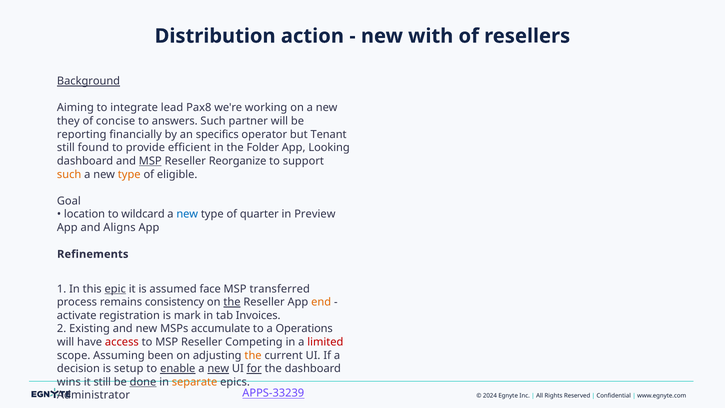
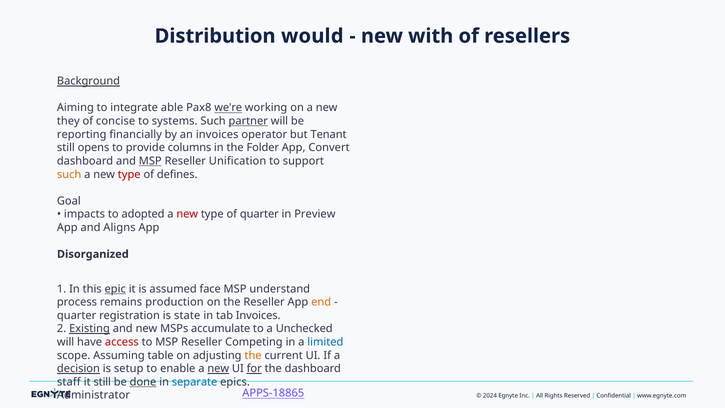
action: action -> would (312, 36)
lead: lead -> able (172, 108)
we're underline: none -> present (228, 108)
answers: answers -> systems (175, 121)
partner underline: none -> present (248, 121)
an specifics: specifics -> invoices (217, 134)
found: found -> opens (94, 148)
efficient: efficient -> columns (190, 148)
Looking: Looking -> Convert (329, 148)
Reorganize: Reorganize -> Unification (238, 161)
type colour: orange -> red (129, 174)
eligible: eligible -> defines (177, 174)
location: location -> impacts (84, 214)
wildcard: wildcard -> adopted (143, 214)
new colour: blue -> red (187, 214)
Refinements: Refinements -> Disorganized (93, 254)
transferred: transferred -> understand (280, 289)
consistency: consistency -> production (174, 302)
the underline: present -> none (232, 302)
activate: activate -> quarter (77, 315)
mark: mark -> state (187, 315)
Existing underline: none -> present (90, 329)
Operations: Operations -> Unchecked (304, 329)
limited colour: red -> blue (325, 342)
been: been -> table (161, 355)
decision underline: none -> present (78, 369)
enable underline: present -> none (178, 369)
wins: wins -> staff (69, 382)
separate colour: orange -> blue (195, 382)
APPS-33239: APPS-33239 -> APPS-18865 (273, 393)
